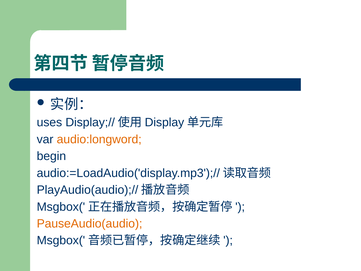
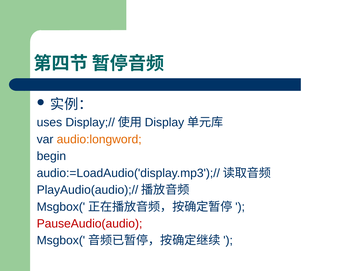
PauseAudio(audio colour: orange -> red (90, 223)
